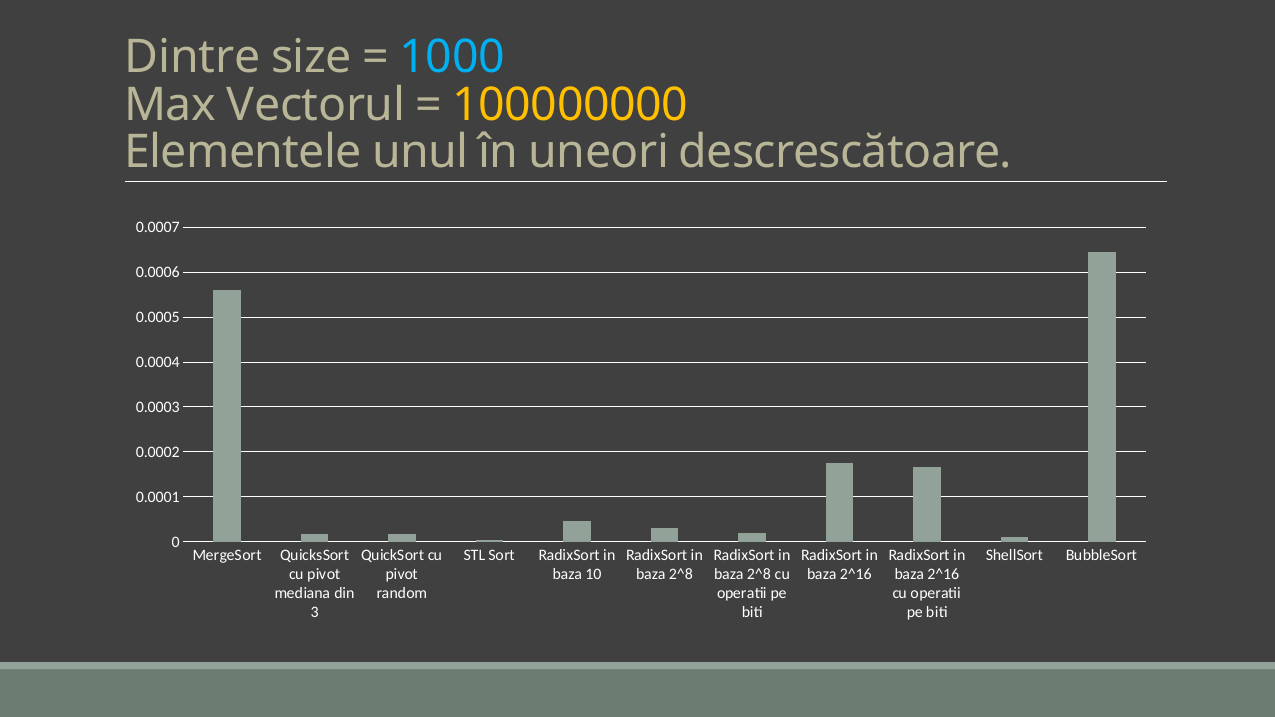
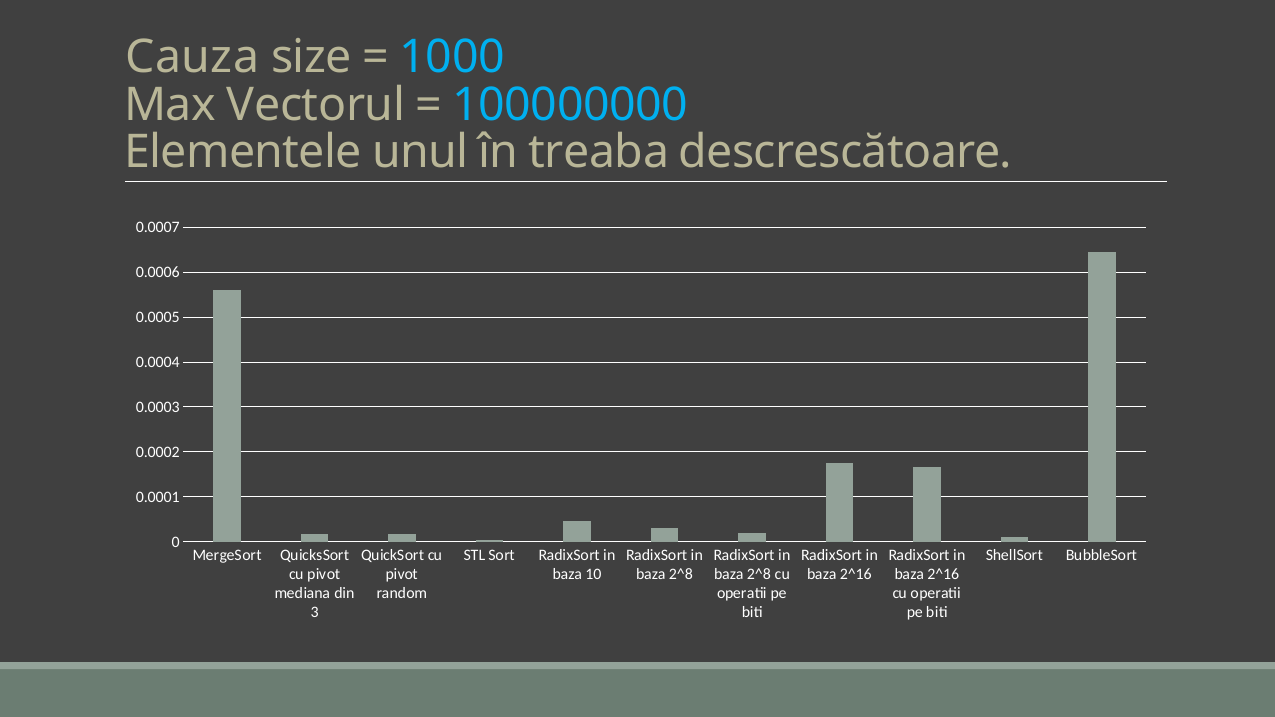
Dintre: Dintre -> Cauza (192, 57)
100000000 colour: yellow -> light blue (570, 105)
uneori: uneori -> treaba (599, 152)
